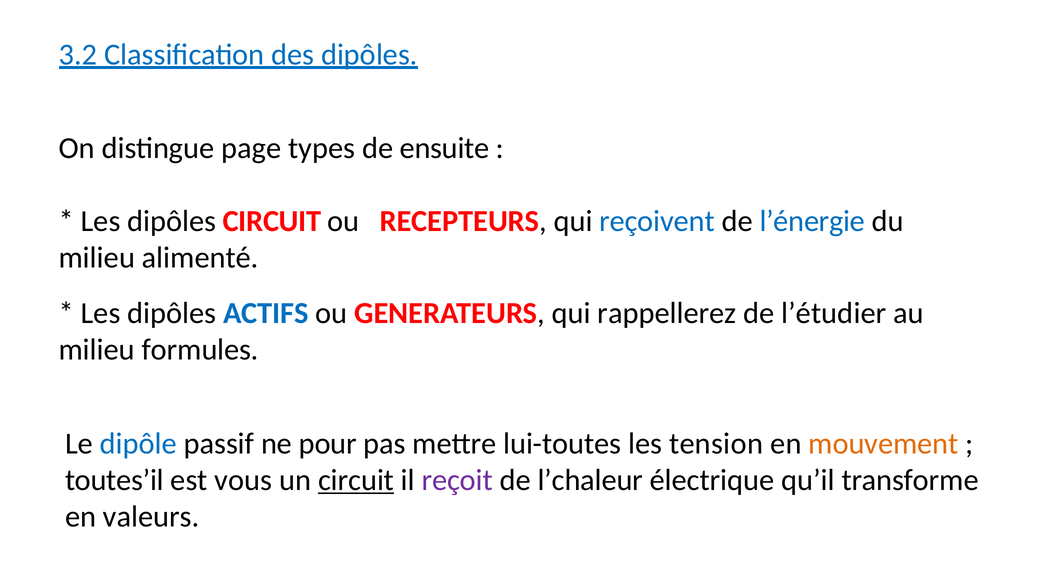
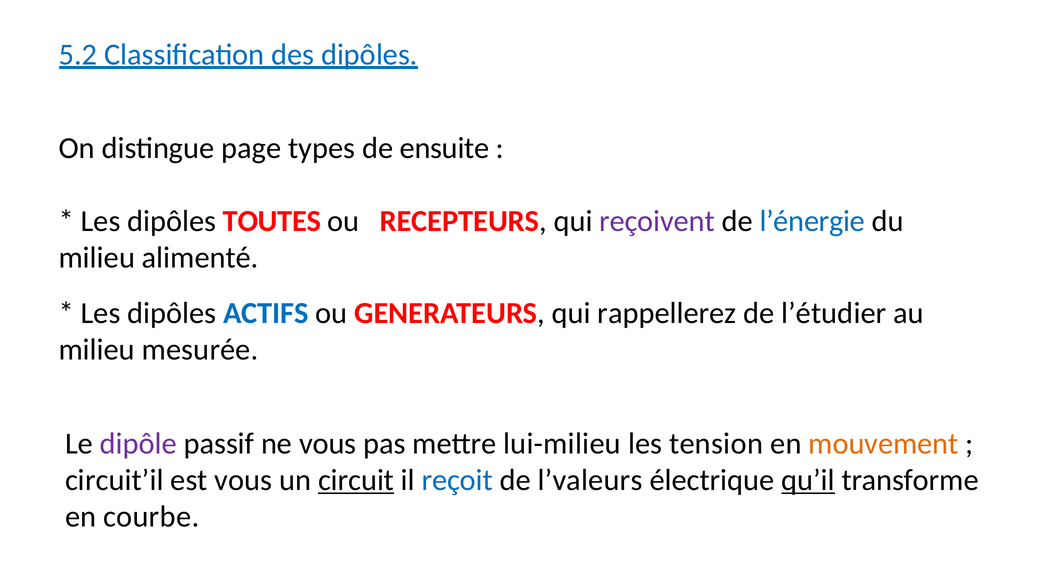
3.2: 3.2 -> 5.2 (78, 54)
dipôles CIRCUIT: CIRCUIT -> TOUTES (272, 221)
reçoivent colour: blue -> purple (657, 221)
formules: formules -> mesurée (200, 349)
dipôle colour: blue -> purple (138, 443)
ne pour: pour -> vous (328, 443)
lui-toutes: lui-toutes -> lui-milieu (562, 443)
toutes’il: toutes’il -> circuit’il (114, 480)
reçoit colour: purple -> blue (457, 480)
l’chaleur: l’chaleur -> l’valeurs (590, 480)
qu’il underline: none -> present (808, 480)
valeurs: valeurs -> courbe (151, 516)
